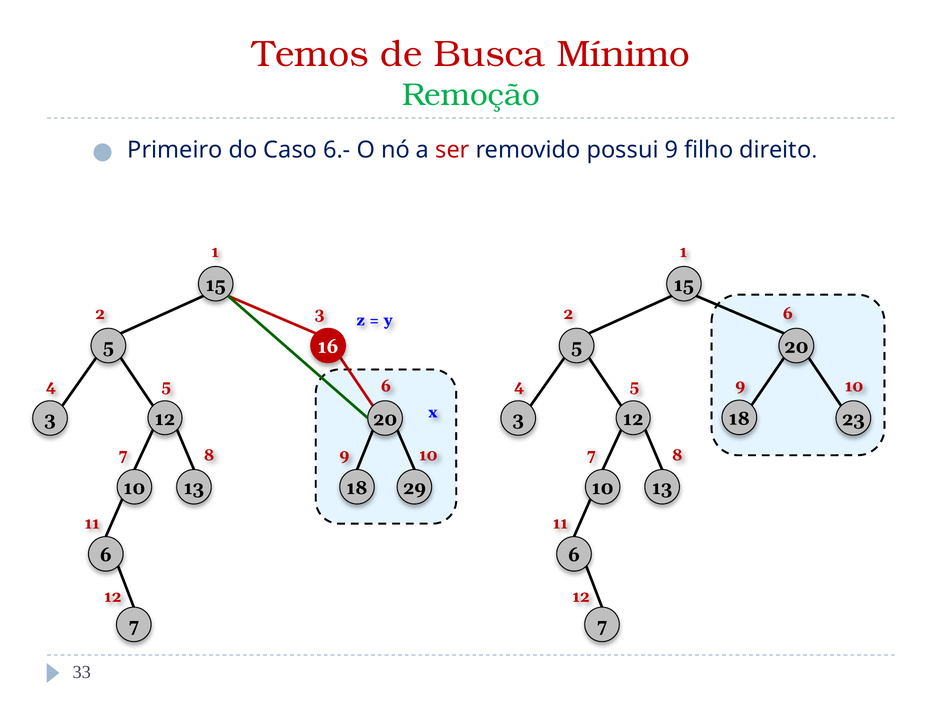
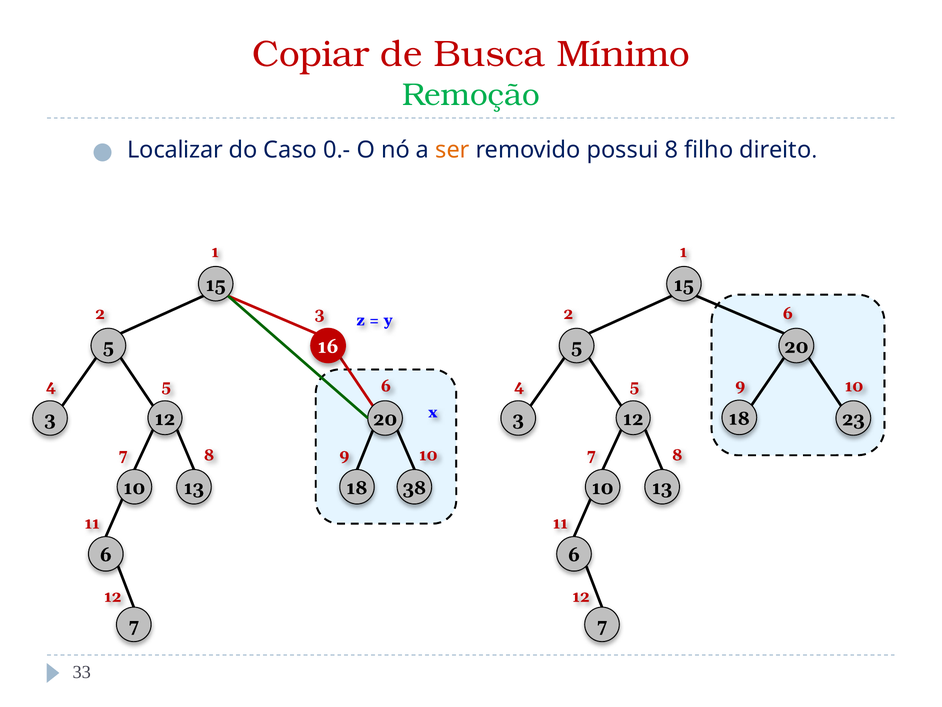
Temos: Temos -> Copiar (311, 54)
Primeiro: Primeiro -> Localizar (175, 150)
6.-: 6.- -> 0.- (337, 150)
ser colour: red -> orange (452, 150)
possui 9: 9 -> 8 (671, 150)
29: 29 -> 38 (414, 488)
